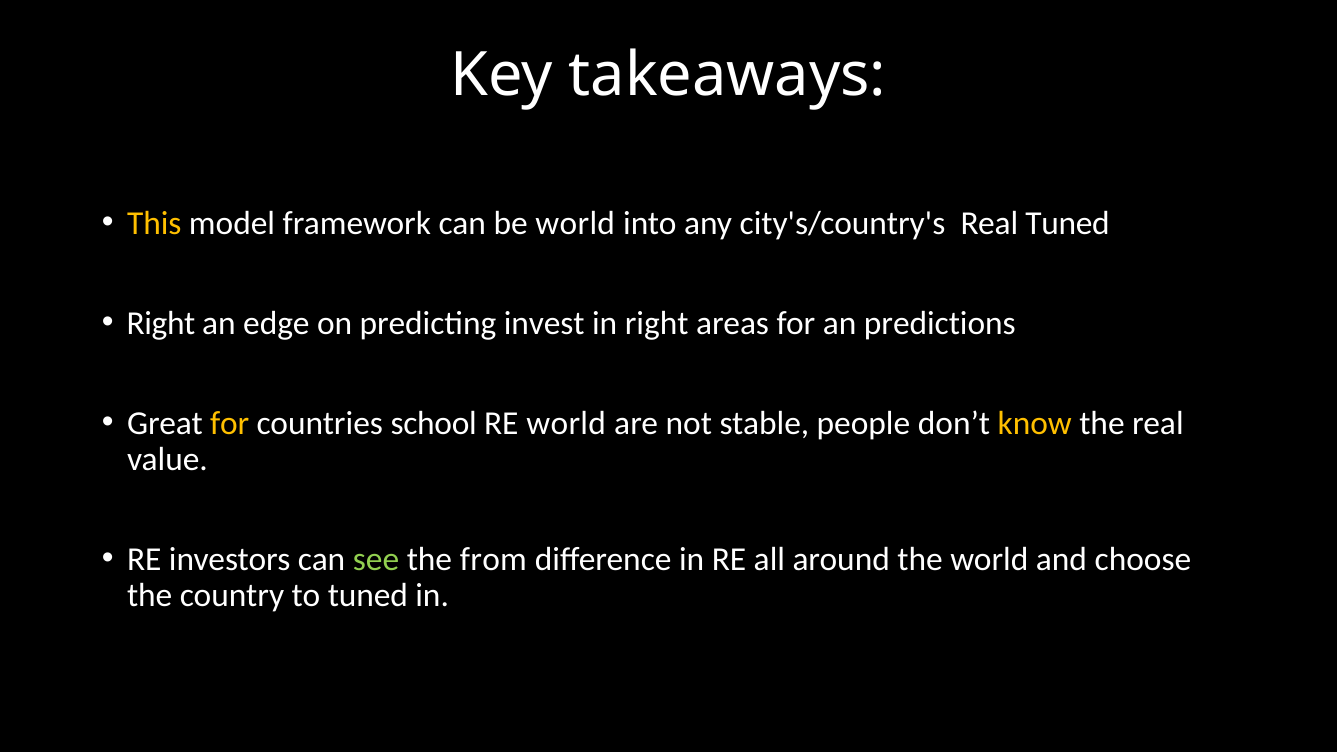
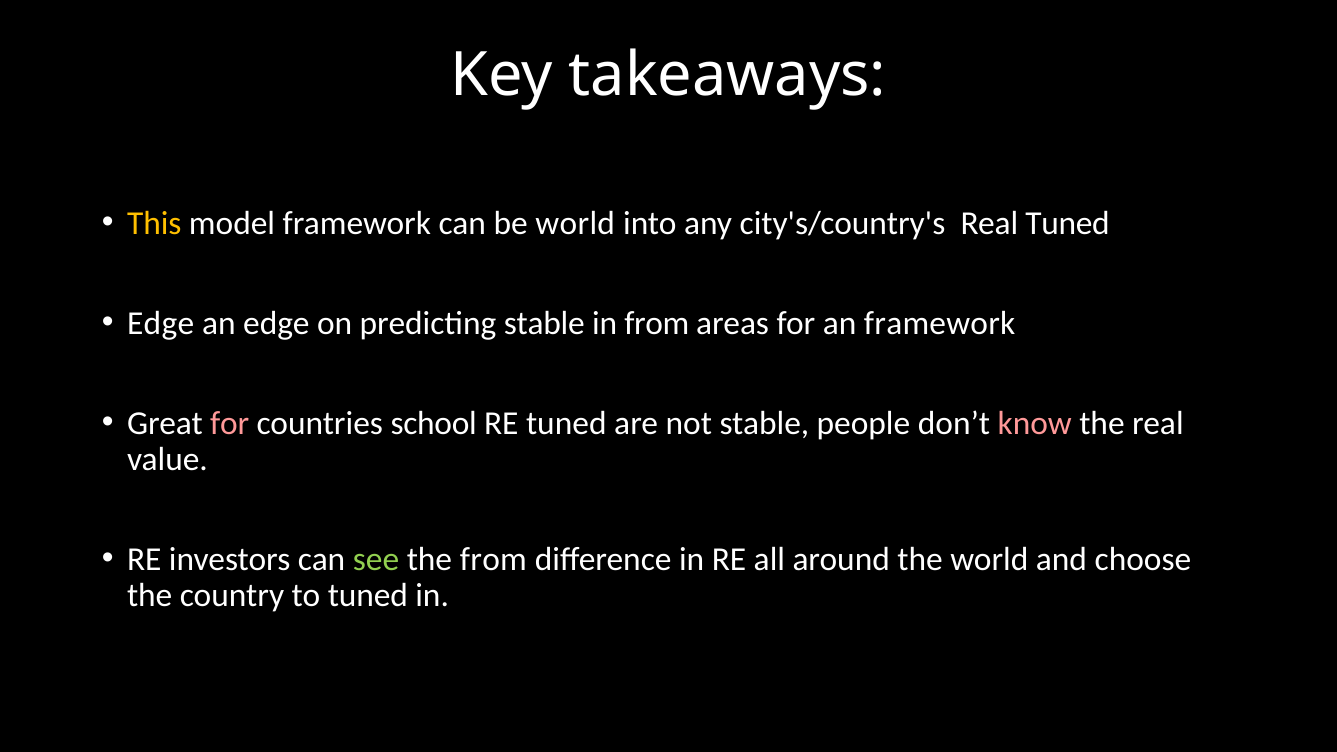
Right: Right -> Edge (161, 323)
predicting invest: invest -> stable (544, 323)
in right: right -> from (657, 323)
an predictions: predictions -> framework (940, 323)
for colour: yellow -> pink (230, 423)
RE world: world -> tuned (566, 423)
know colour: yellow -> pink (1035, 423)
